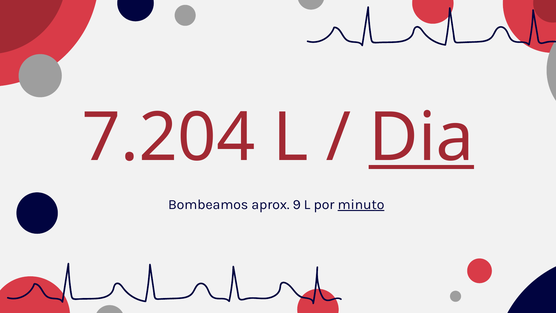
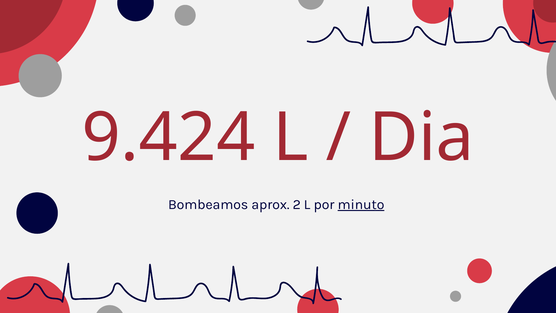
7.204: 7.204 -> 9.424 (168, 138)
Dia underline: present -> none (421, 138)
9: 9 -> 2 (297, 204)
